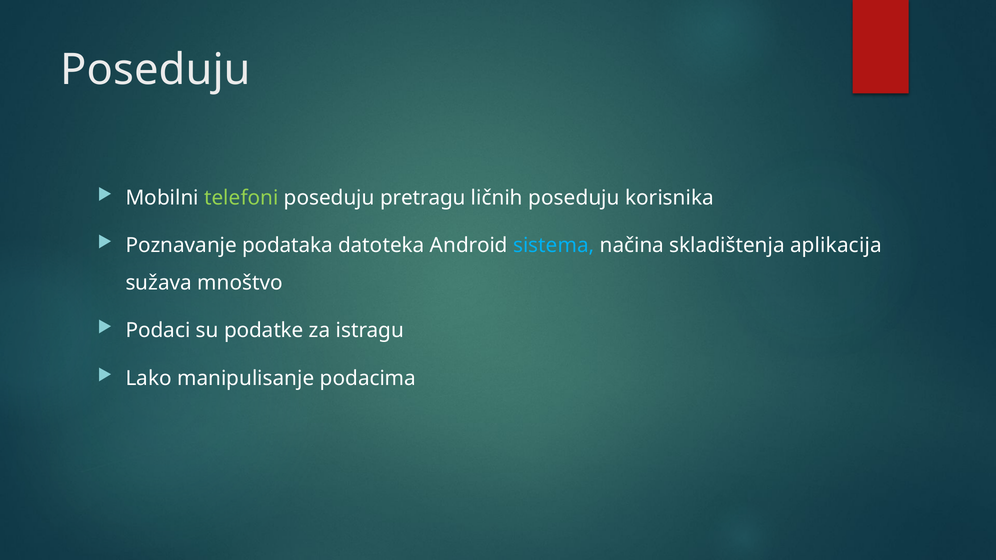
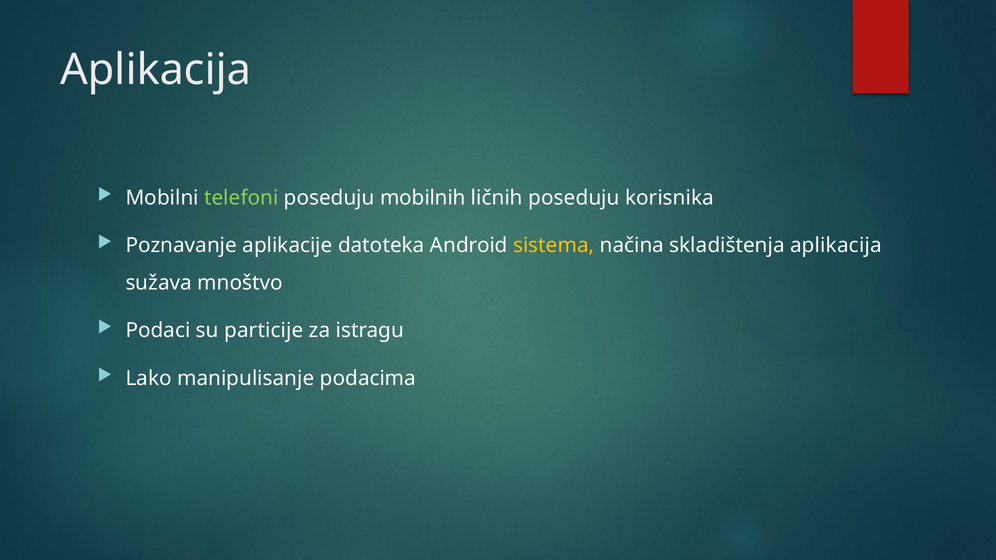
Poseduju: Poseduju -> Aplikacija (156, 70)
pretragu: pretragu -> mobilnih (423, 198)
podataka: podataka -> aplikacije (287, 246)
sistema colour: light blue -> yellow (554, 246)
podatke: podatke -> particije (264, 331)
